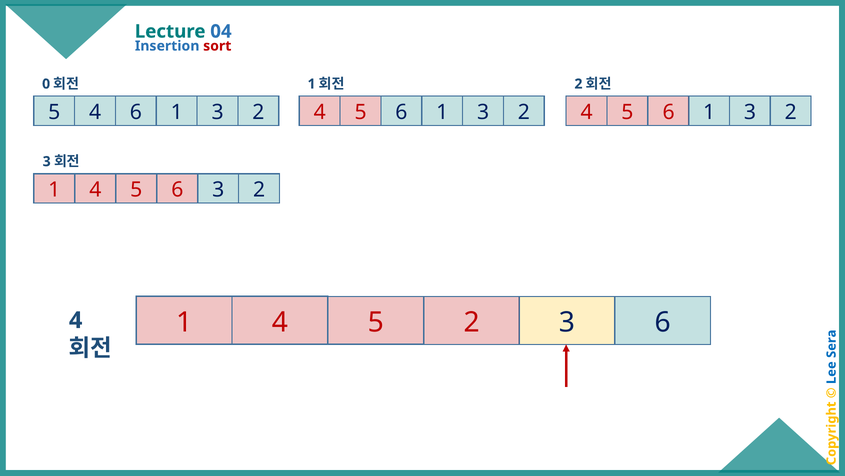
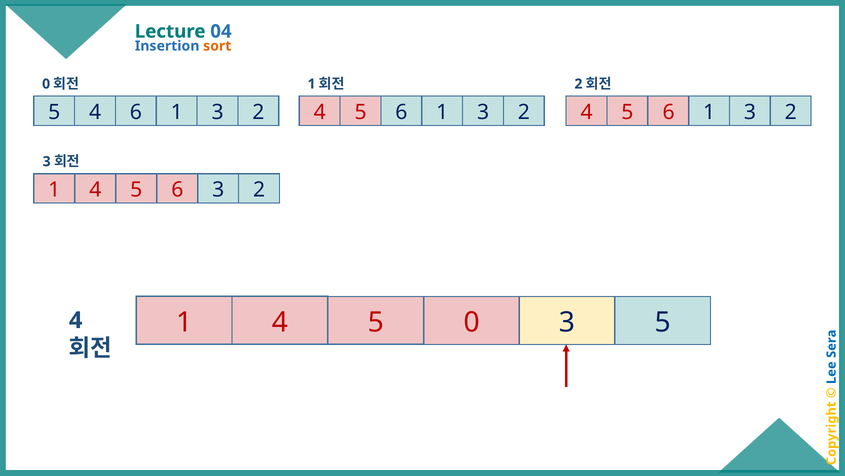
sort colour: red -> orange (217, 46)
3 6: 6 -> 5 (663, 322)
5 2: 2 -> 0 (472, 322)
